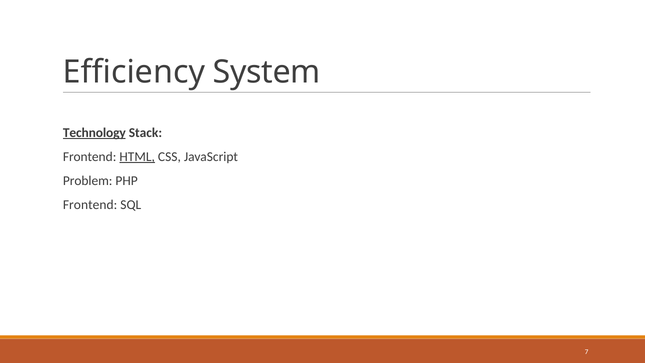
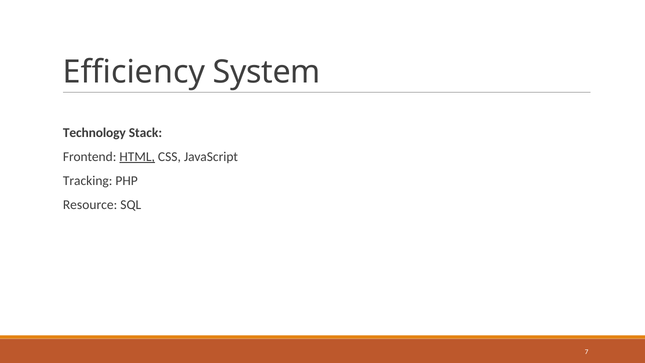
Technology underline: present -> none (94, 133)
Problem: Problem -> Tracking (88, 181)
Frontend: Frontend -> Resource (90, 205)
